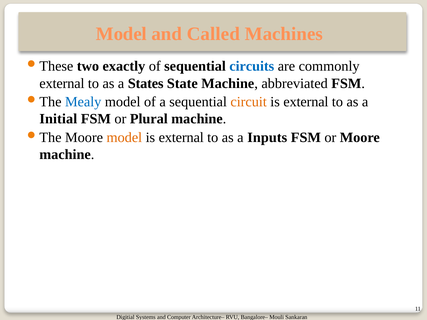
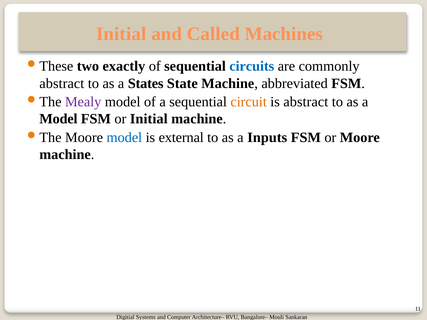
Model: Model -> Initial (121, 34)
external: external -> abstract (62, 83)
Mealy colour: blue -> purple (83, 102)
external: external -> abstract (306, 102)
Initial: Initial -> Model (58, 119)
or Plural: Plural -> Initial (149, 119)
model colour: orange -> blue (124, 138)
